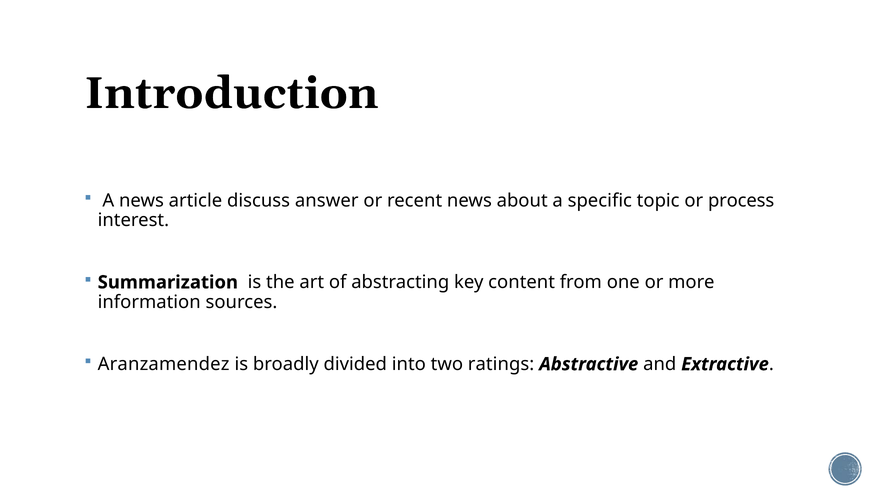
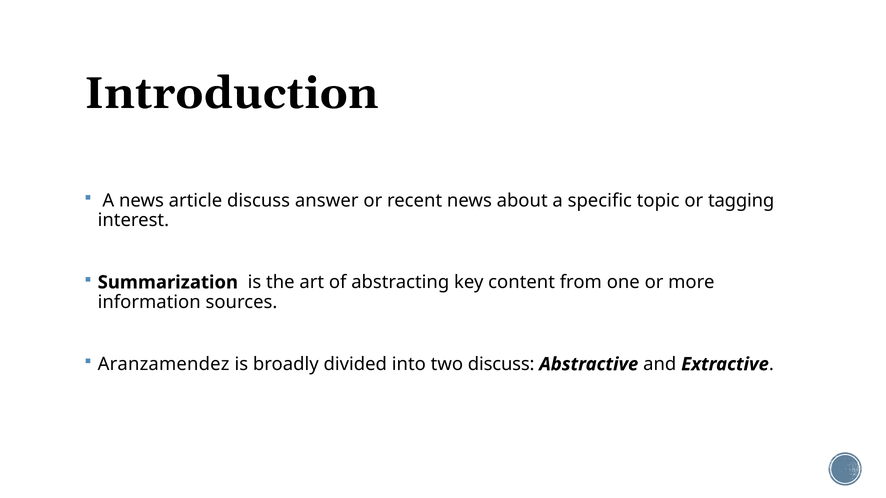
process: process -> tagging (741, 201)
two ratings: ratings -> discuss (501, 364)
